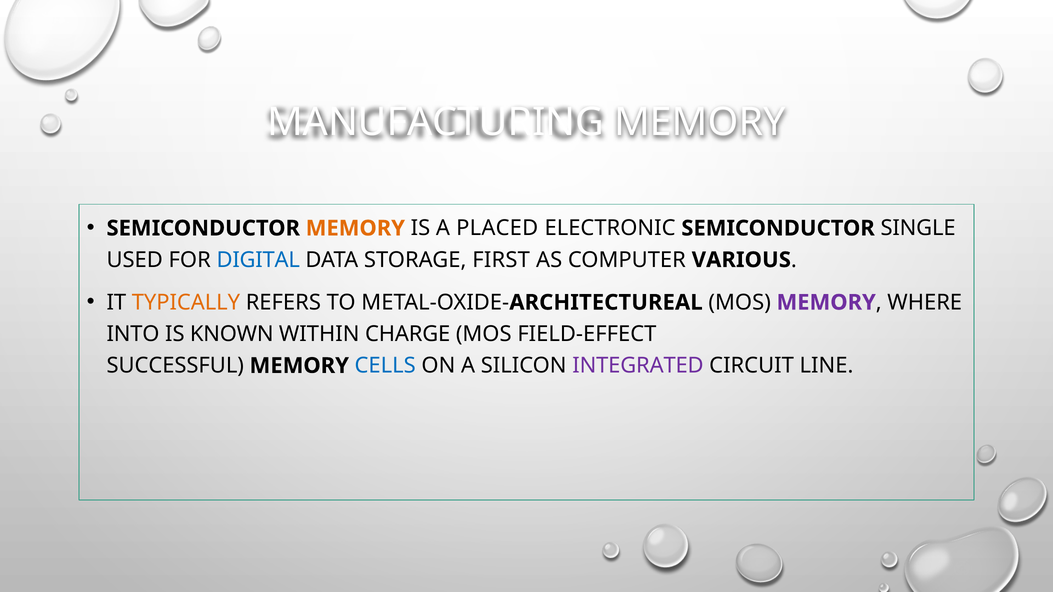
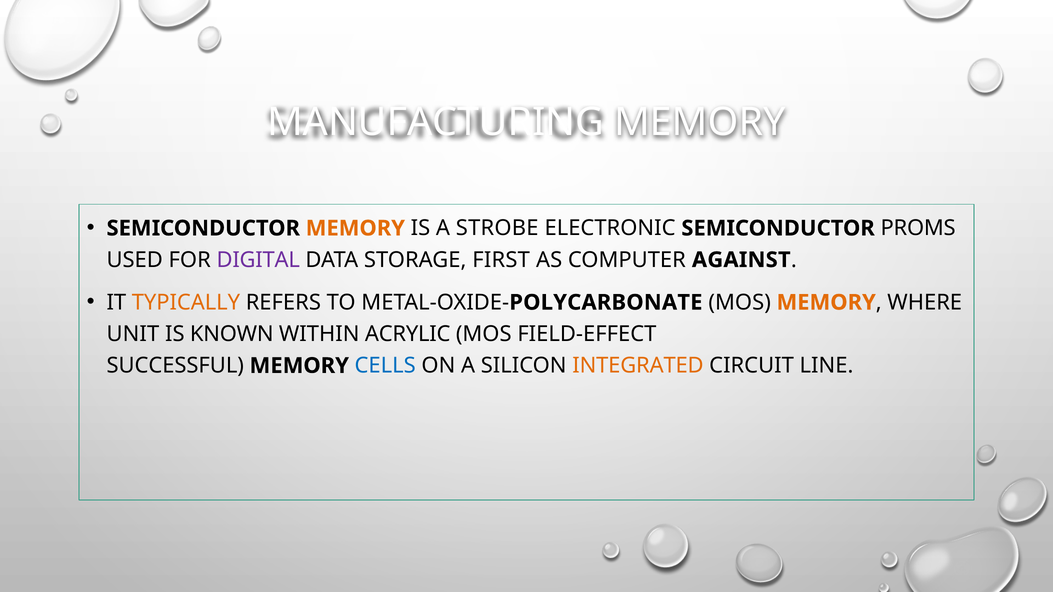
PLACED: PLACED -> STROBE (497, 228)
SINGLE: SINGLE -> PROMS (918, 228)
DIGITAL colour: blue -> purple (258, 260)
VARIOUS: VARIOUS -> AGAINST (741, 260)
ARCHITECTUREAL: ARCHITECTUREAL -> POLYCARBONATE (606, 303)
MEMORY colour: purple -> orange (826, 303)
INTO: INTO -> UNIT (133, 334)
CHARGE: CHARGE -> ACRYLIC (408, 334)
INTEGRATED colour: purple -> orange (638, 366)
